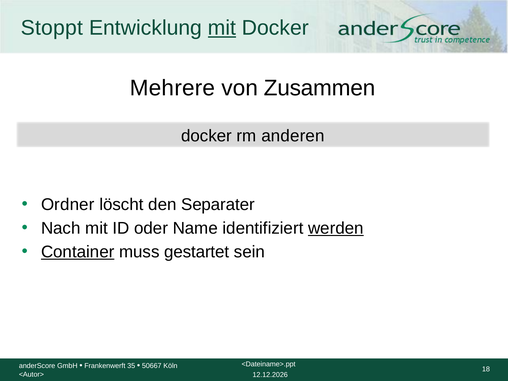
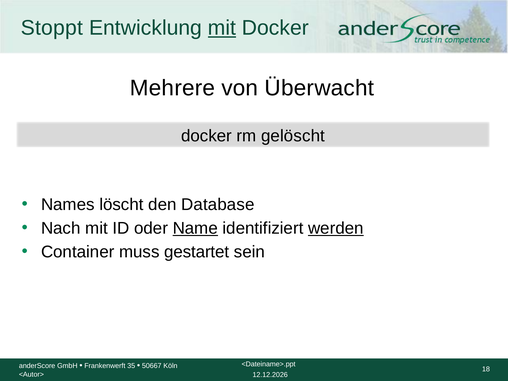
Zusammen: Zusammen -> Überwacht (319, 88)
anderen: anderen -> gelöscht (293, 136)
Ordner: Ordner -> Names (68, 204)
Separater: Separater -> Database (218, 204)
Name underline: none -> present (195, 228)
Container underline: present -> none (78, 252)
